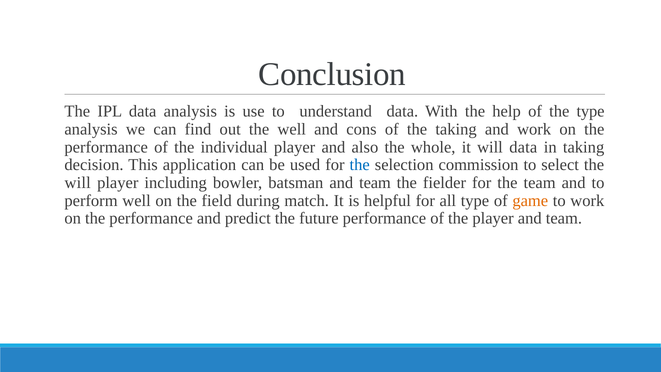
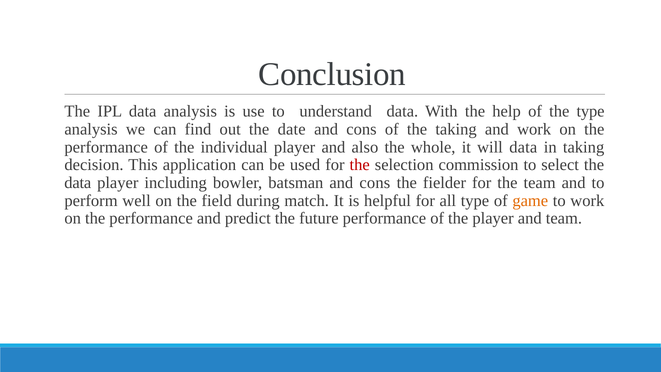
the well: well -> date (292, 129)
the colour: blue -> red (360, 165)
will: will -> data (78, 183)
batsman and team: team -> cons (375, 183)
